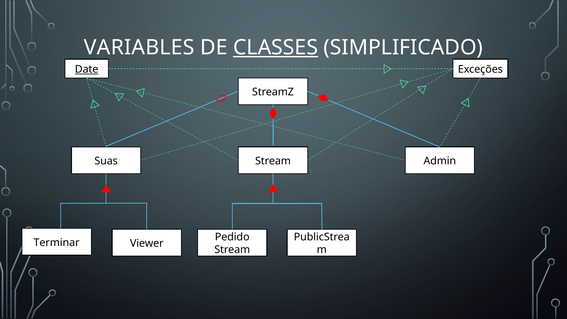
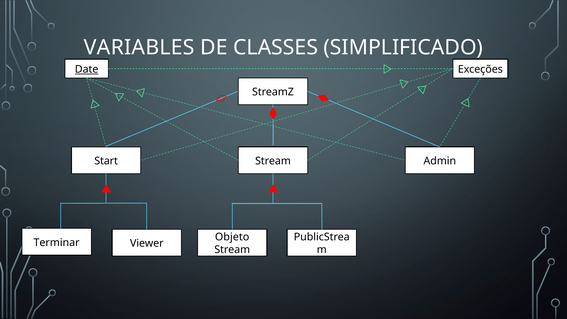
CLASSES underline: present -> none (276, 47)
Suas: Suas -> Start (106, 161)
Pedido: Pedido -> Objeto (232, 237)
